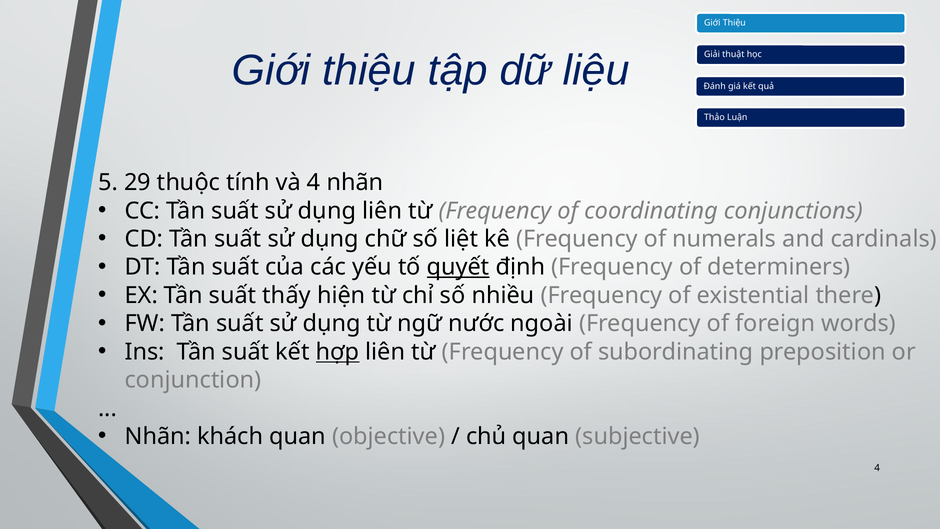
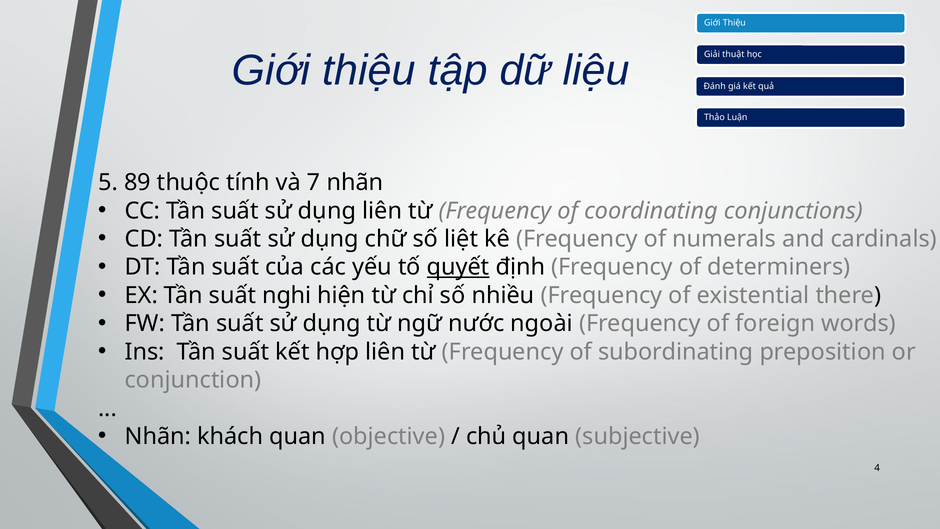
29: 29 -> 89 (138, 182)
và 4: 4 -> 7 (314, 182)
thấy: thấy -> nghi (287, 295)
hợp underline: present -> none (338, 352)
